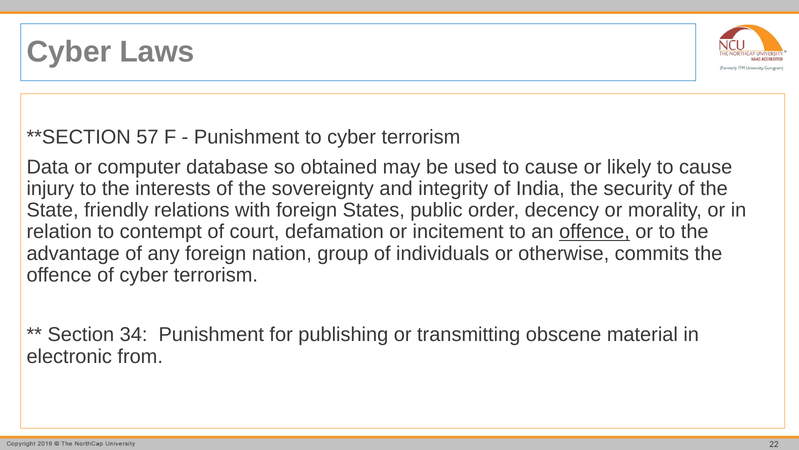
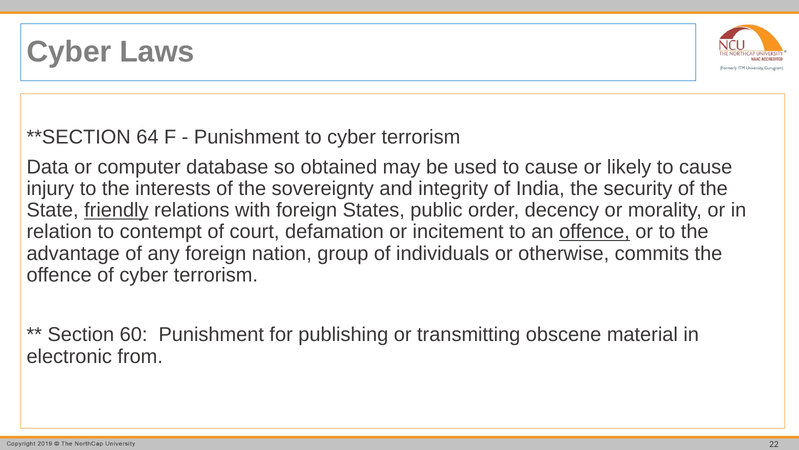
57: 57 -> 64 (147, 137)
friendly underline: none -> present (116, 210)
34: 34 -> 60 (134, 334)
